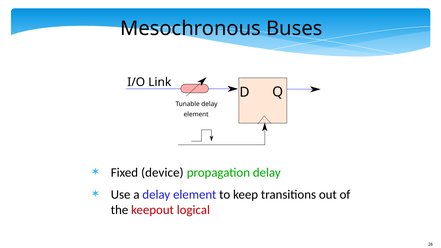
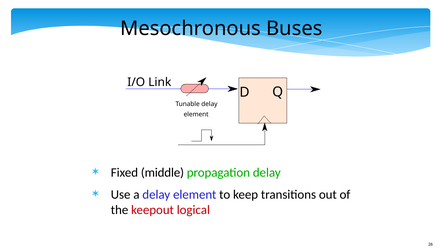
device: device -> middle (162, 173)
